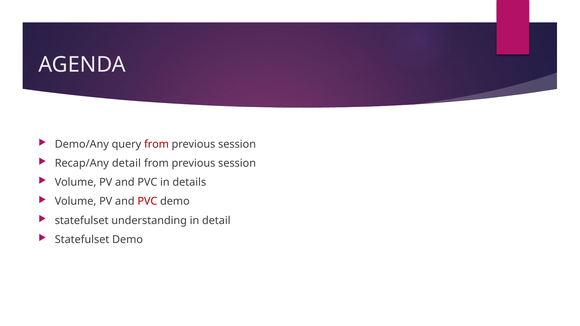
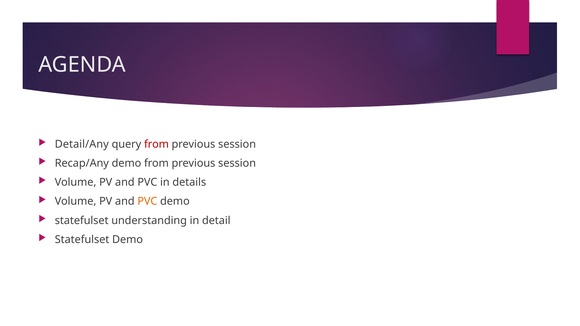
Demo/Any: Demo/Any -> Detail/Any (82, 144)
Recap/Any detail: detail -> demo (126, 163)
PVC colour: red -> orange (147, 202)
